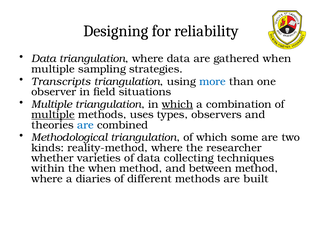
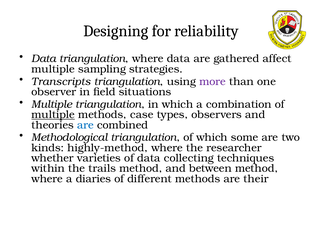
gathered when: when -> affect (277, 59)
more colour: blue -> purple (212, 81)
which underline: present -> none (177, 104)
uses: uses -> case (142, 114)
reality-method: reality-method -> highly-method (108, 147)
the when: when -> trails (102, 168)
built: built -> their (256, 178)
